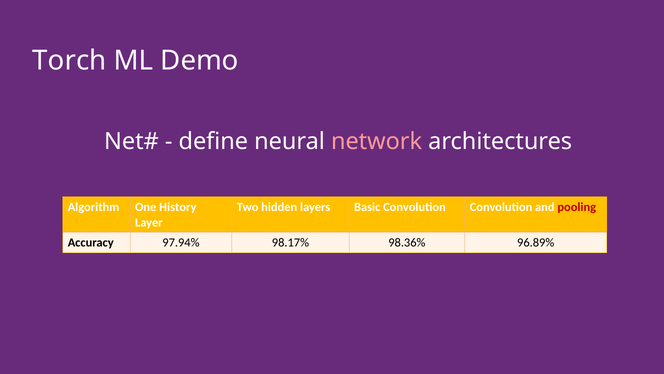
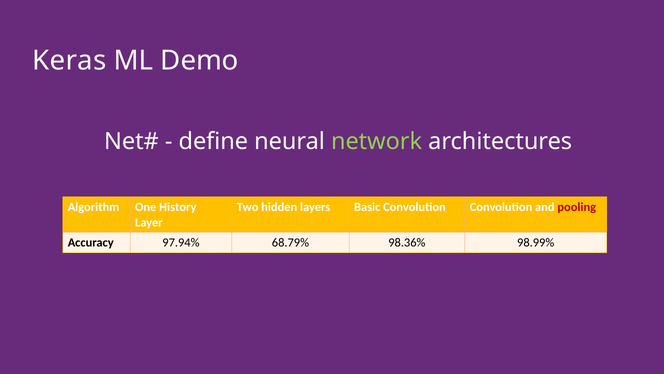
Torch: Torch -> Keras (69, 61)
network colour: pink -> light green (377, 141)
98.17%: 98.17% -> 68.79% (290, 242)
96.89%: 96.89% -> 98.99% (536, 242)
